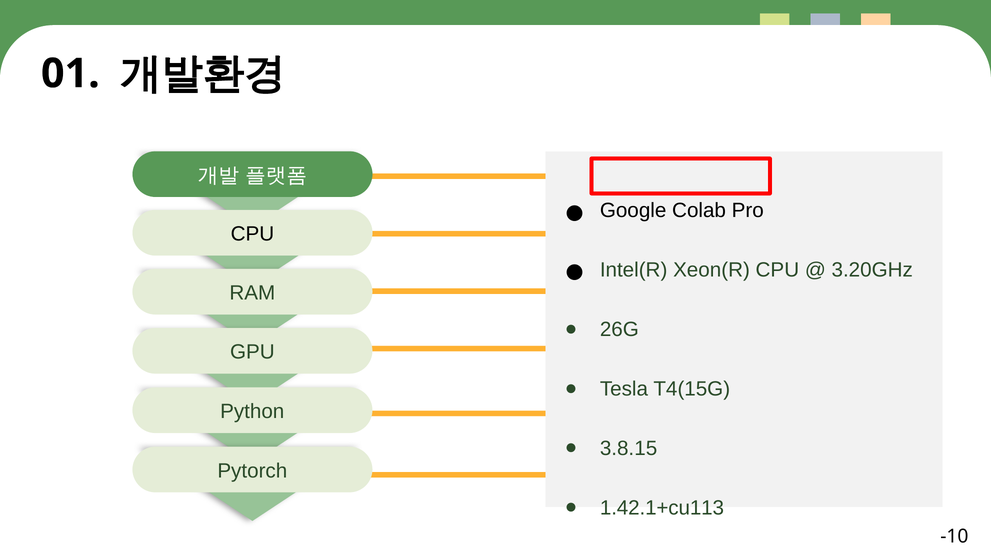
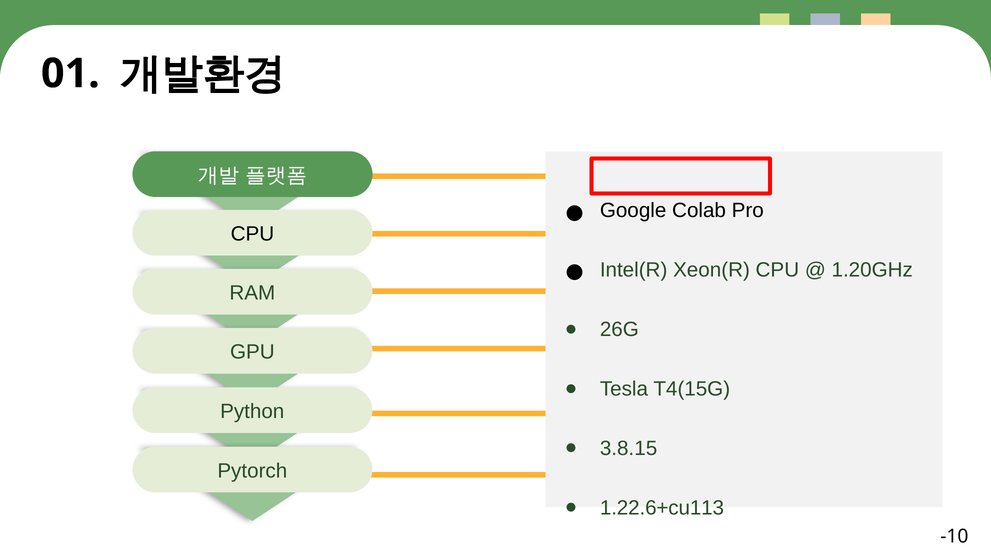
3.20GHz: 3.20GHz -> 1.20GHz (872, 270)
1.42.1+cu113: 1.42.1+cu113 -> 1.22.6+cu113 (662, 508)
